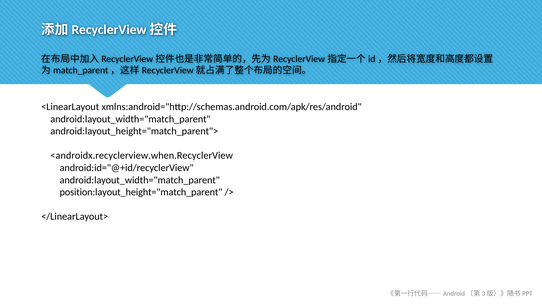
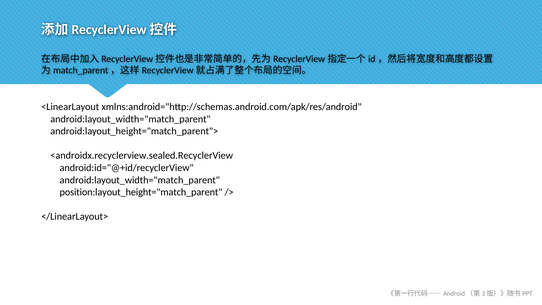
<androidx.recyclerview.when.RecyclerView: <androidx.recyclerview.when.RecyclerView -> <androidx.recyclerview.sealed.RecyclerView (142, 156)
